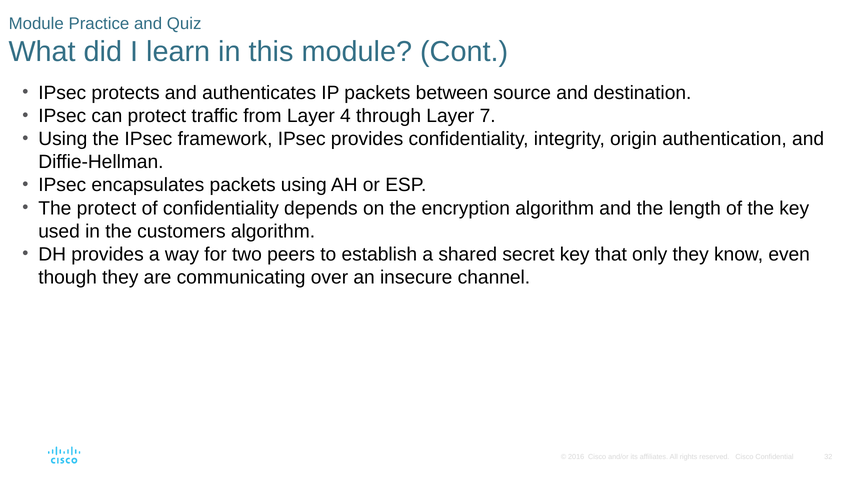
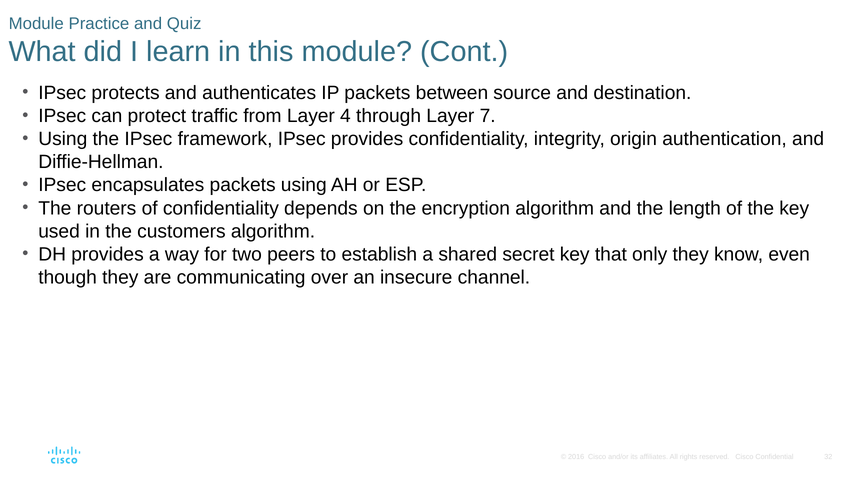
The protect: protect -> routers (107, 208)
